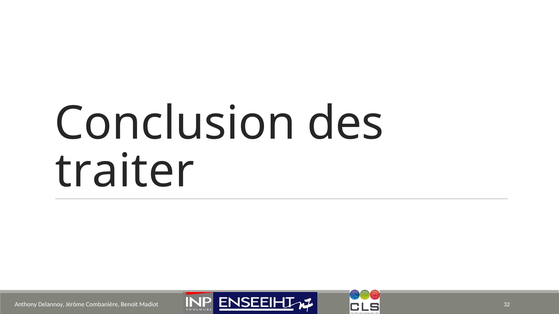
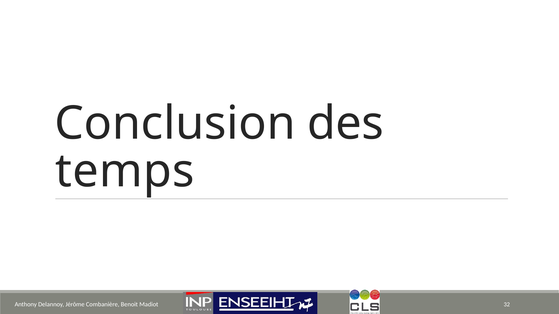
traiter: traiter -> temps (125, 171)
